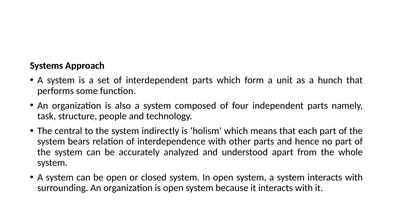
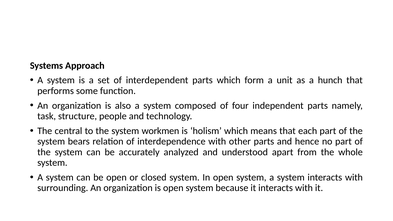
indirectly: indirectly -> workmen (160, 131)
